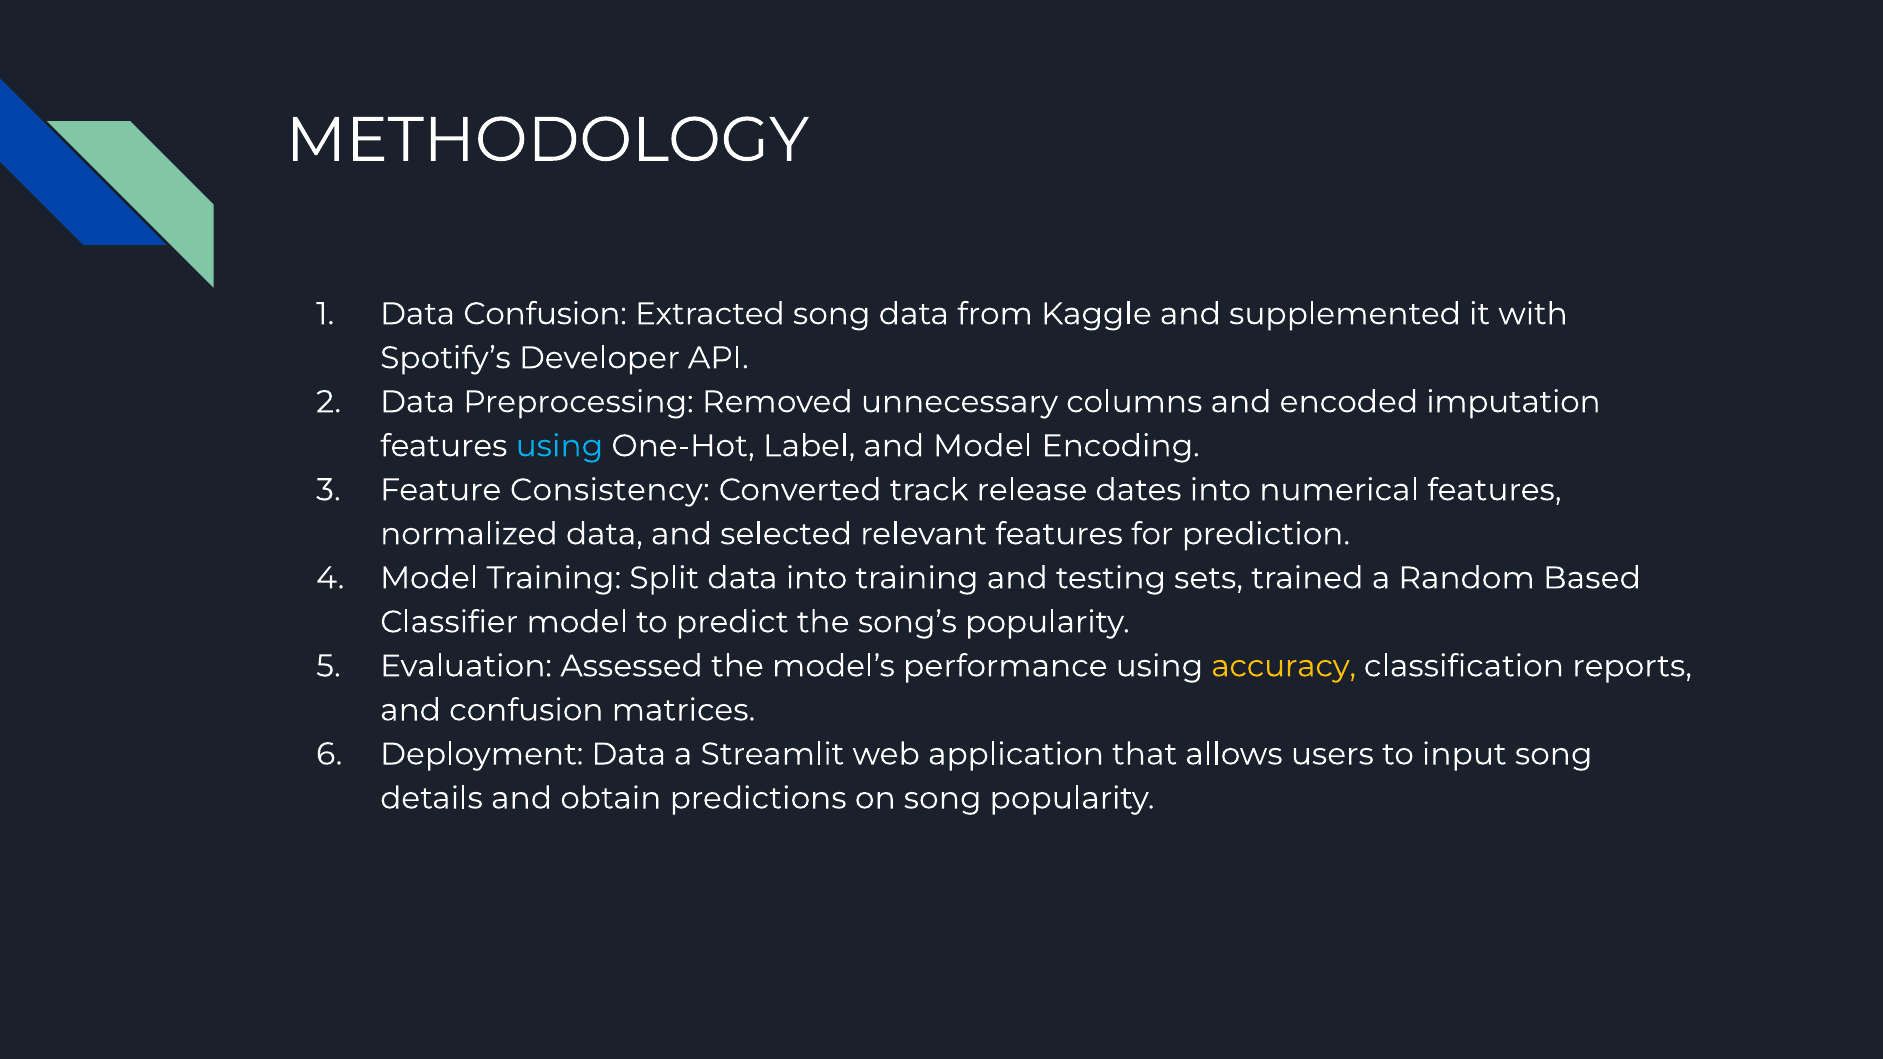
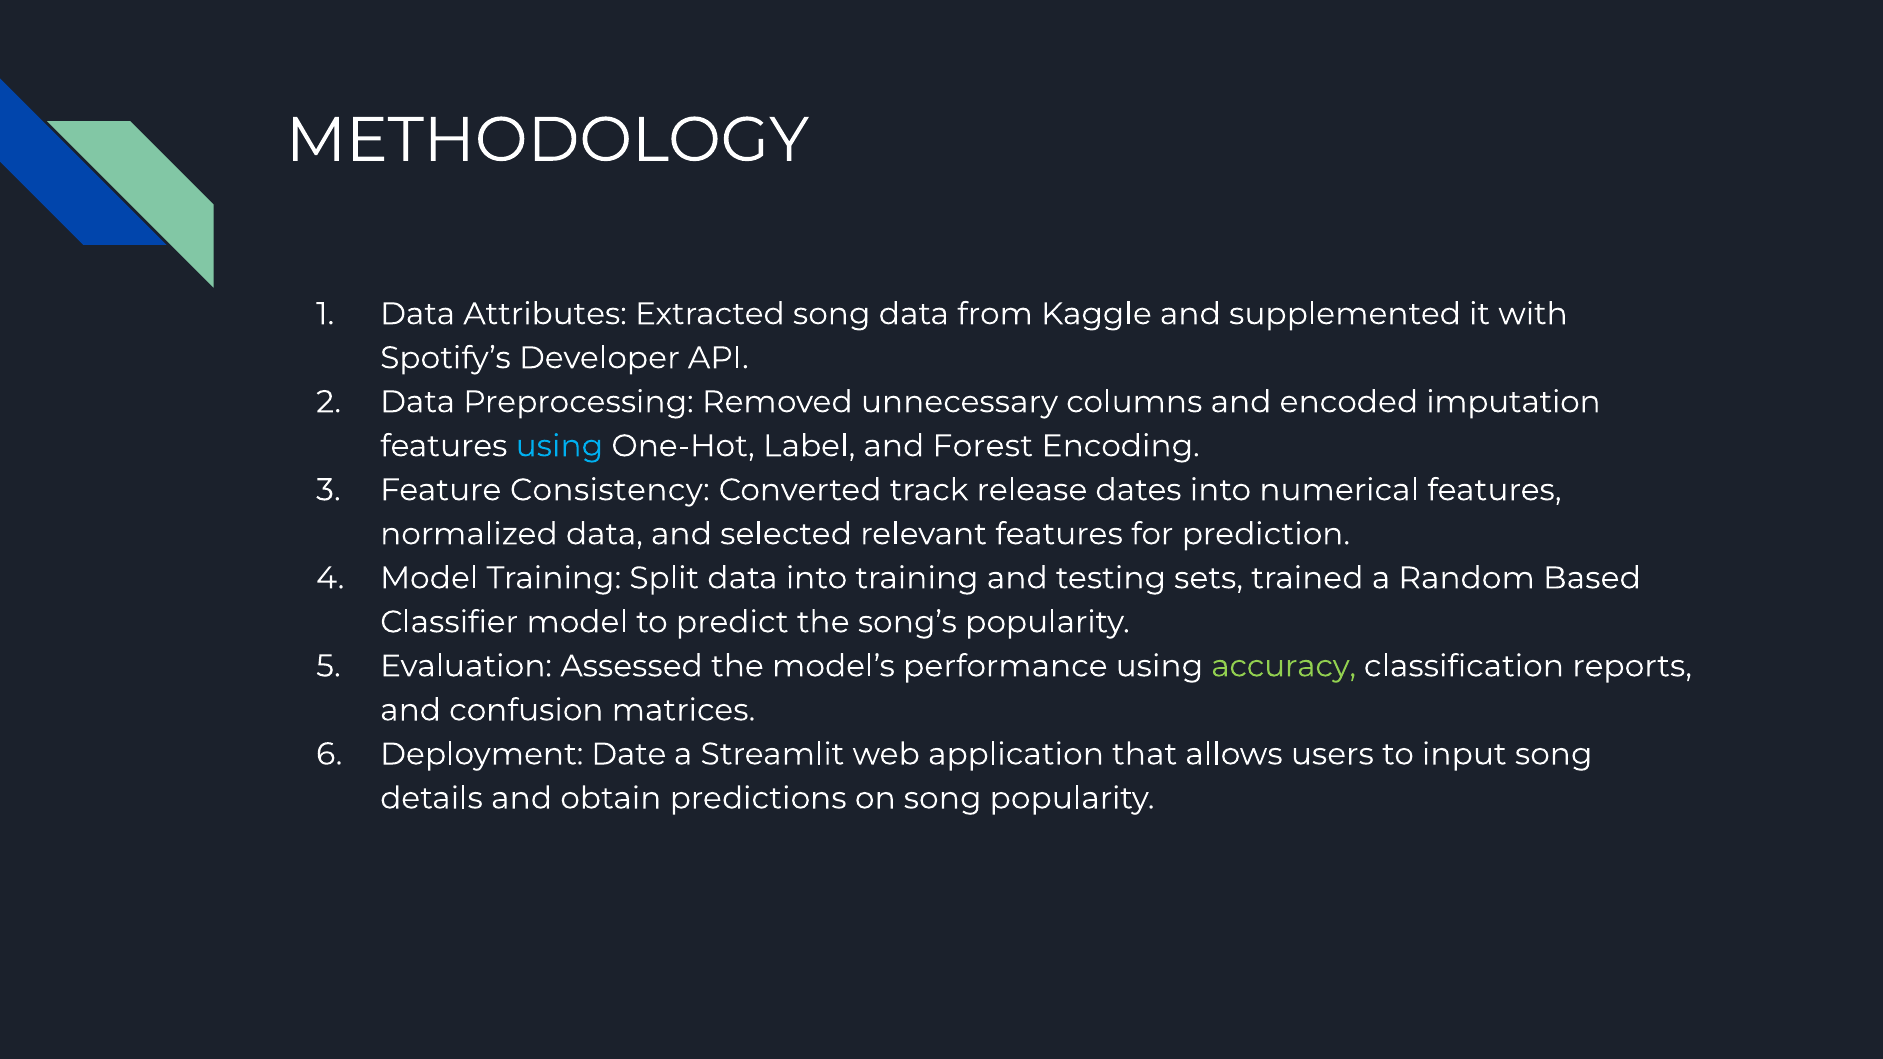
Data Confusion: Confusion -> Attributes (545, 314)
and Model: Model -> Forest (983, 446)
accuracy colour: yellow -> light green (1284, 666)
Deployment Data: Data -> Date (629, 754)
